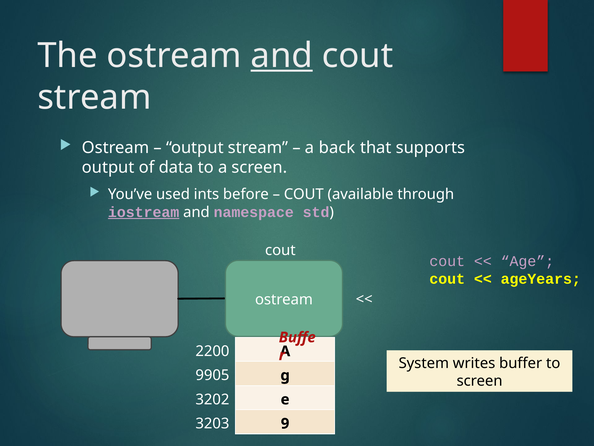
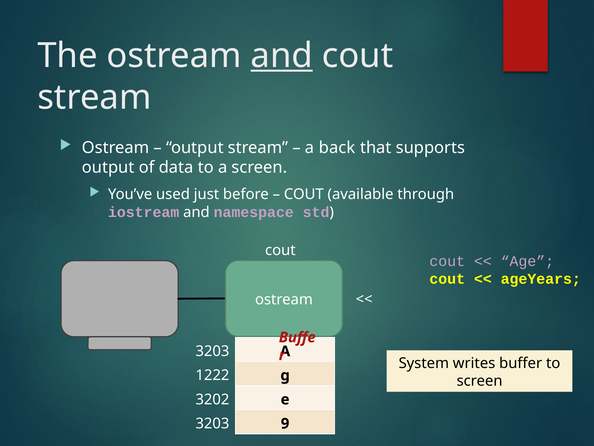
ints: ints -> just (206, 194)
iostream underline: present -> none (144, 212)
2200: 2200 -> 3203 (212, 351)
9905: 9905 -> 1222 (212, 375)
